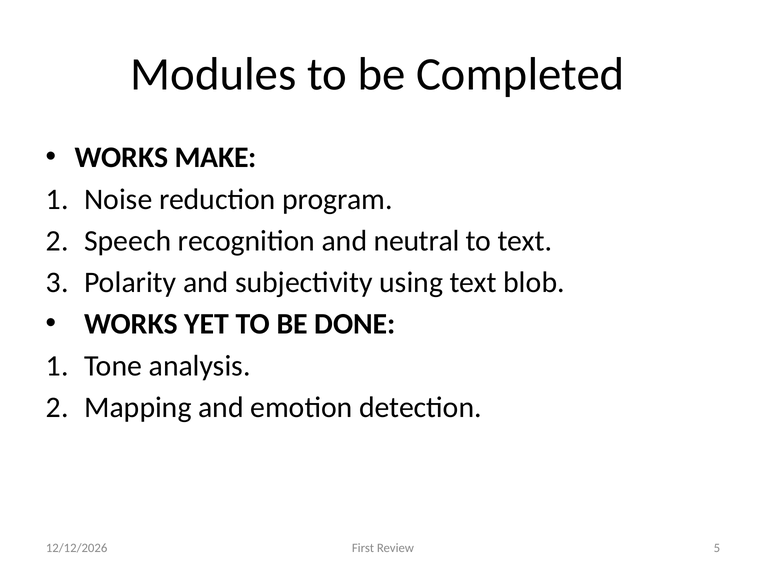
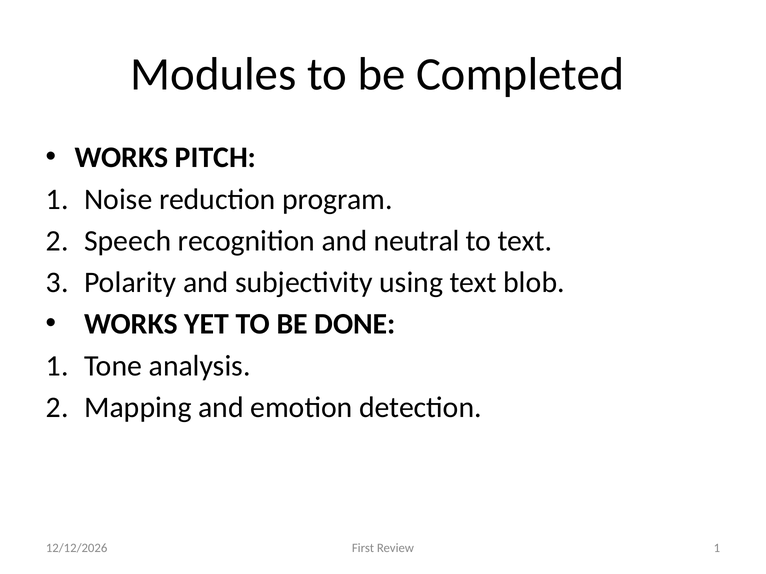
MAKE: MAKE -> PITCH (216, 158)
Review 5: 5 -> 1 (717, 549)
